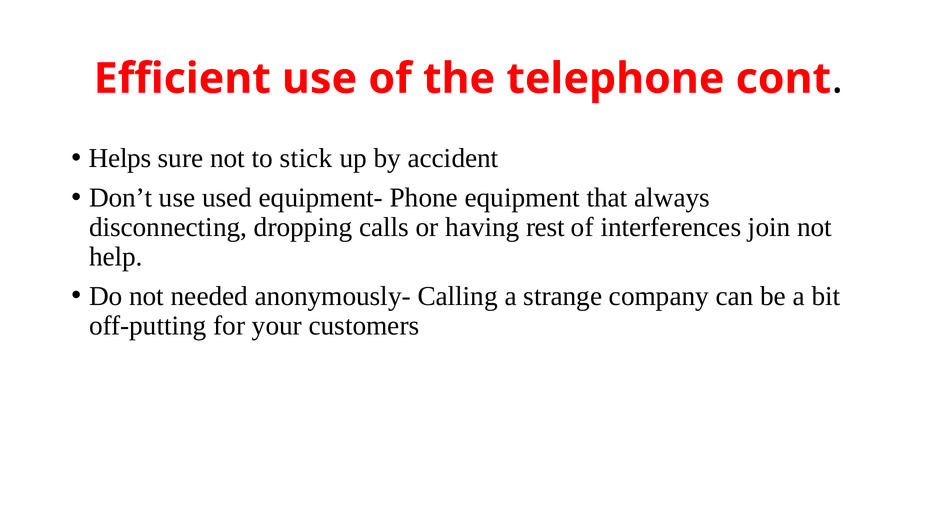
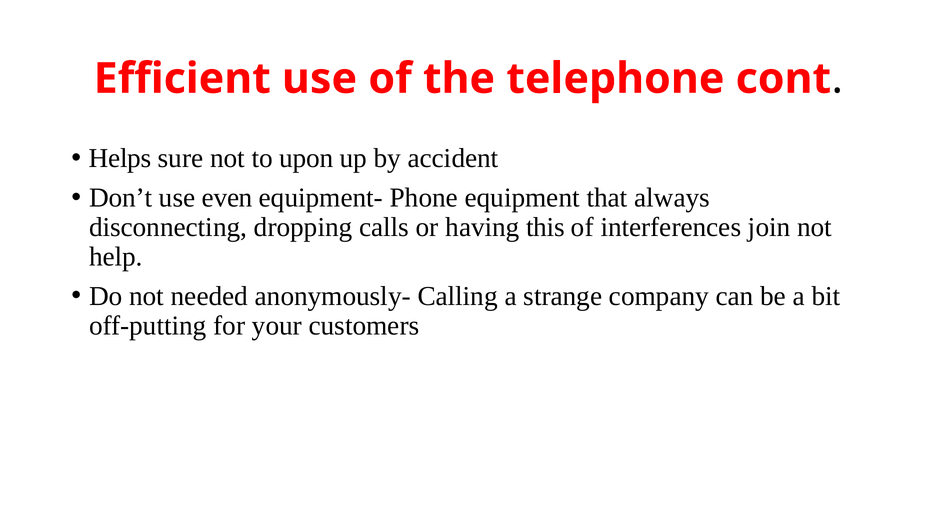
stick: stick -> upon (306, 158)
used: used -> even (227, 198)
rest: rest -> this (545, 227)
